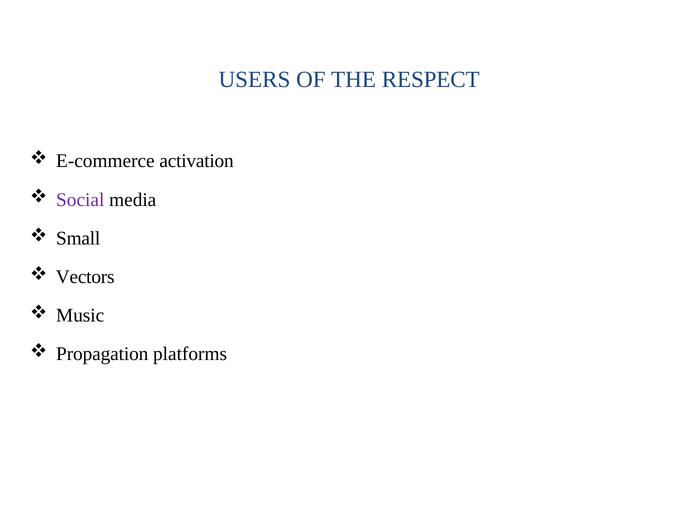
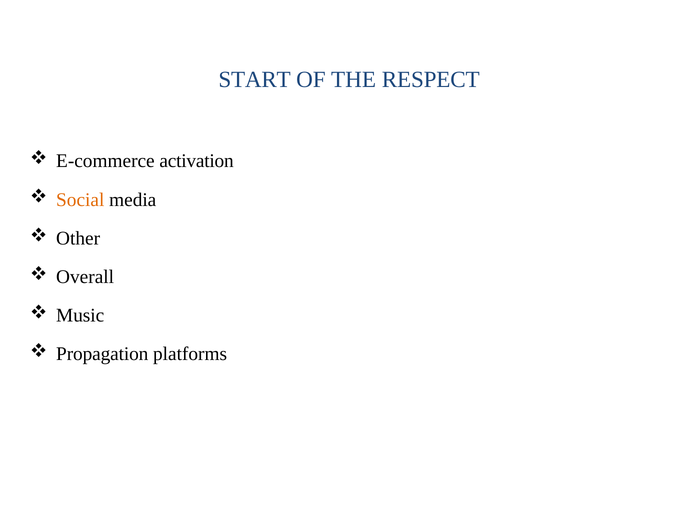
USERS: USERS -> START (255, 80)
Social colour: purple -> orange (80, 200)
Small: Small -> Other (78, 238)
Vectors: Vectors -> Overall (85, 277)
